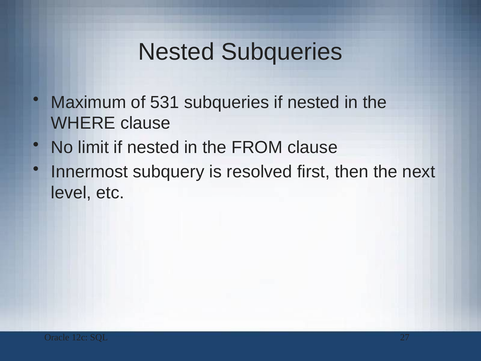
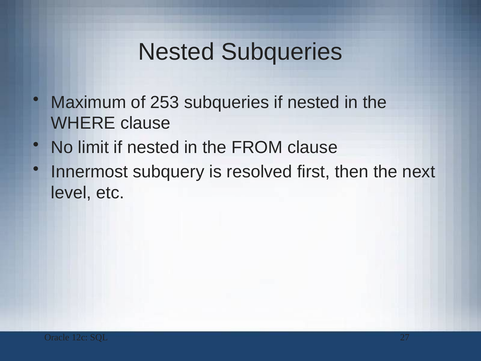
531: 531 -> 253 (165, 102)
